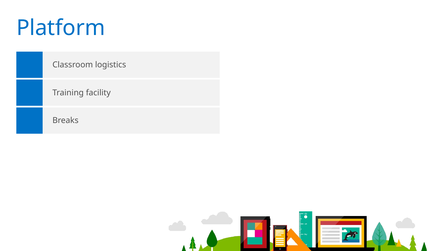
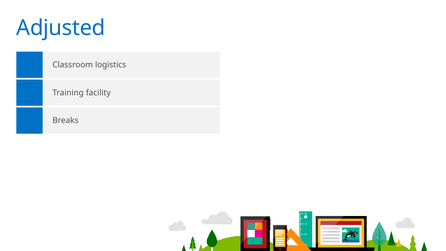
Platform: Platform -> Adjusted (61, 28)
